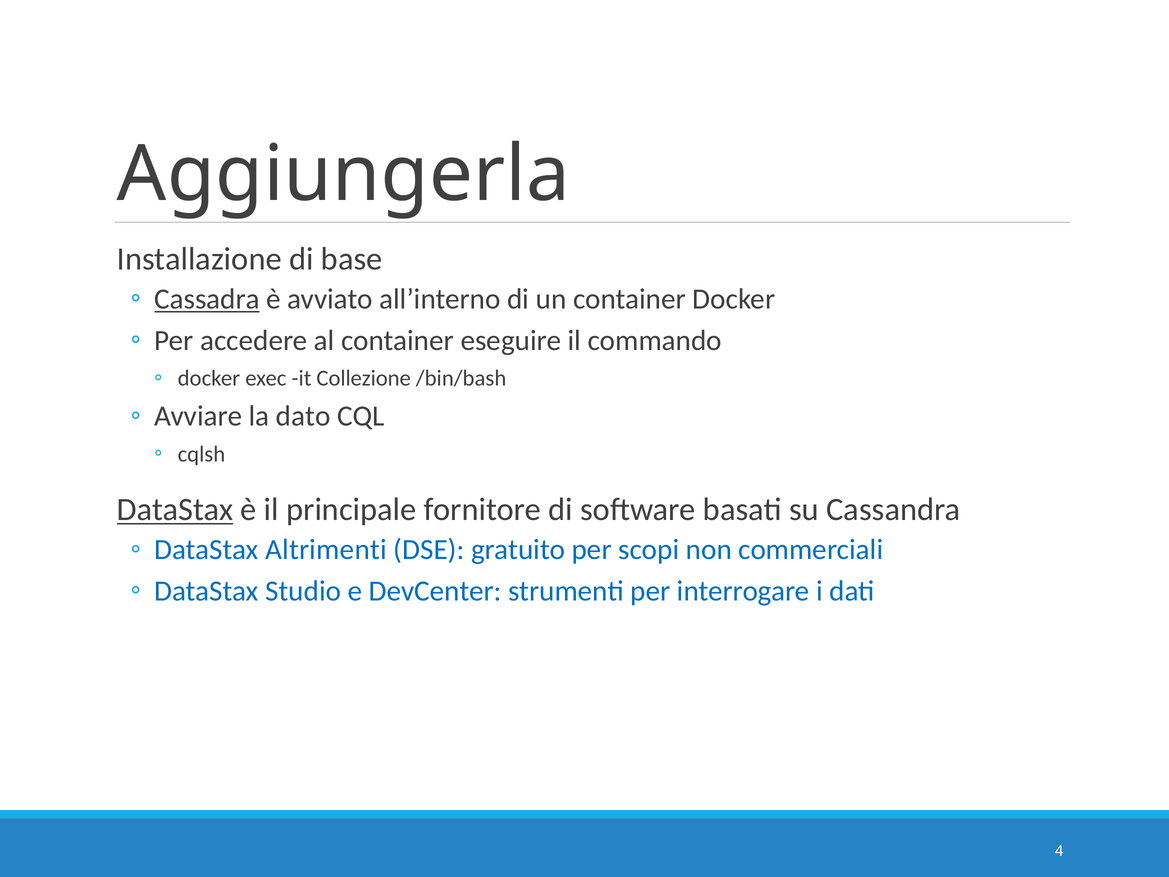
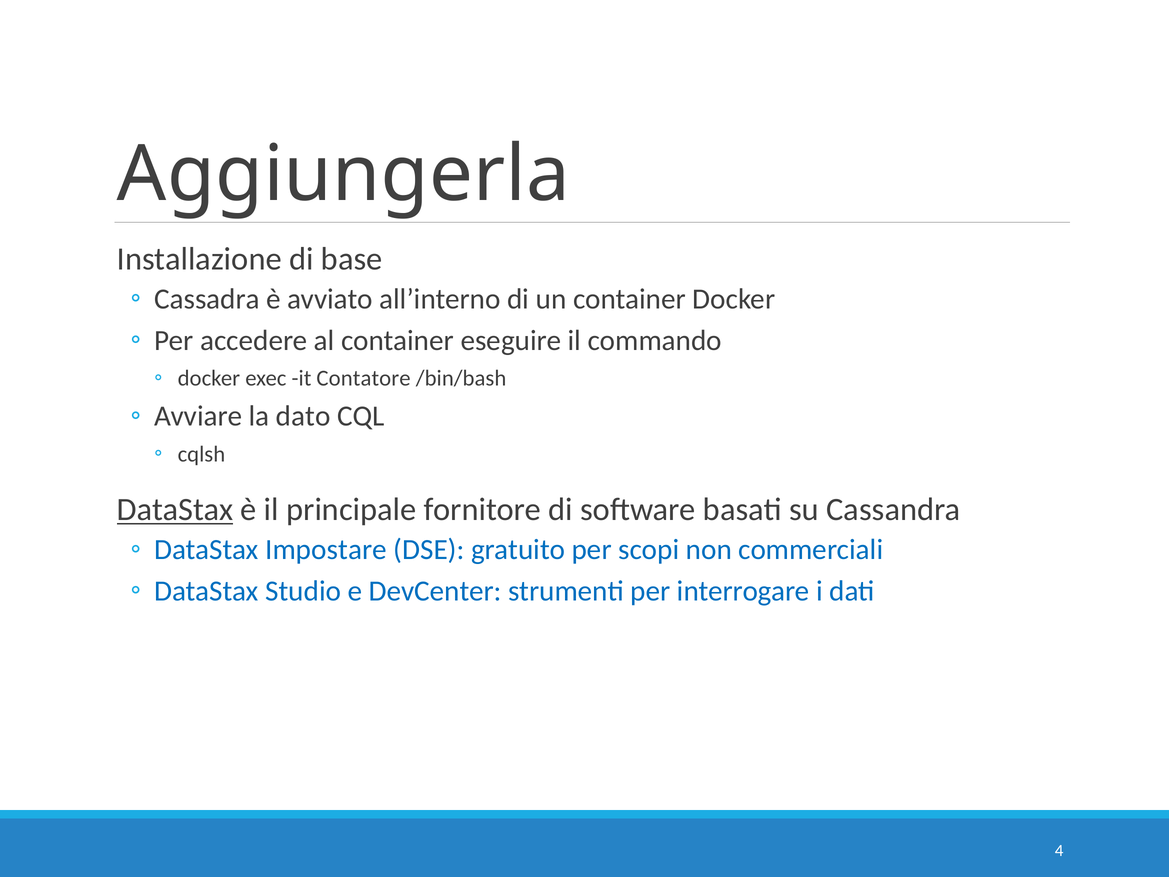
Cassadra underline: present -> none (207, 299)
Collezione: Collezione -> Contatore (364, 378)
Altrimenti: Altrimenti -> Impostare (326, 549)
